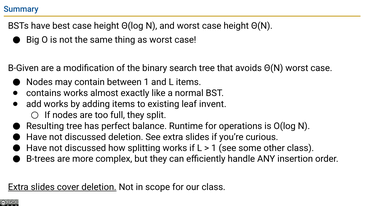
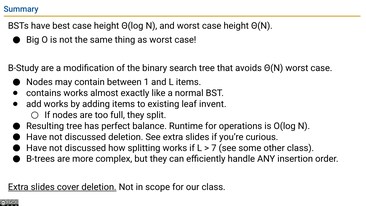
B-Given: B-Given -> B-Study (23, 68)
1: 1 -> 7 (214, 148)
